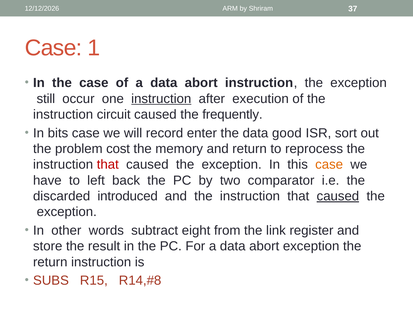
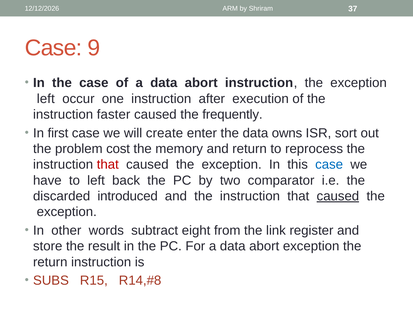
1: 1 -> 9 (94, 48)
still: still -> left (46, 99)
instruction underline: present -> none (161, 99)
circuit: circuit -> faster (114, 115)
bits: bits -> first (58, 133)
record: record -> create (164, 133)
good: good -> owns (287, 133)
case colour: orange -> blue (329, 165)
